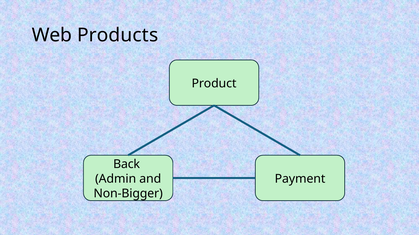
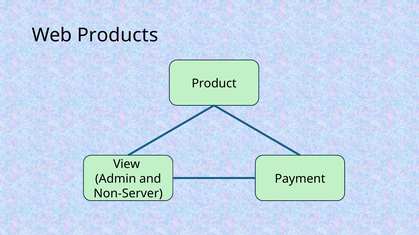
Back: Back -> View (127, 165)
Non-Bigger: Non-Bigger -> Non-Server (128, 194)
